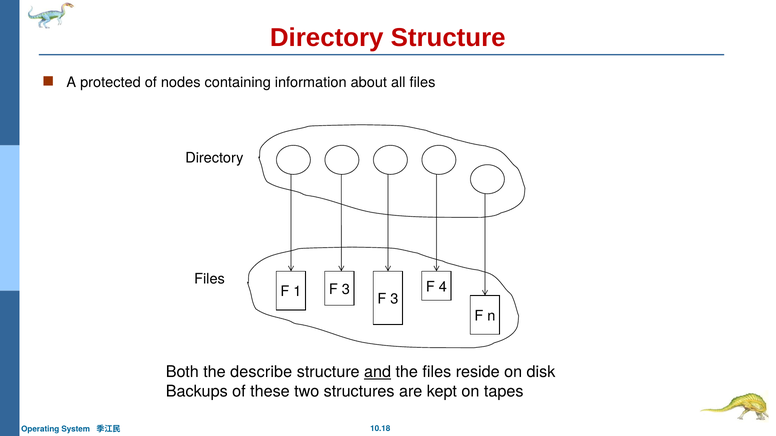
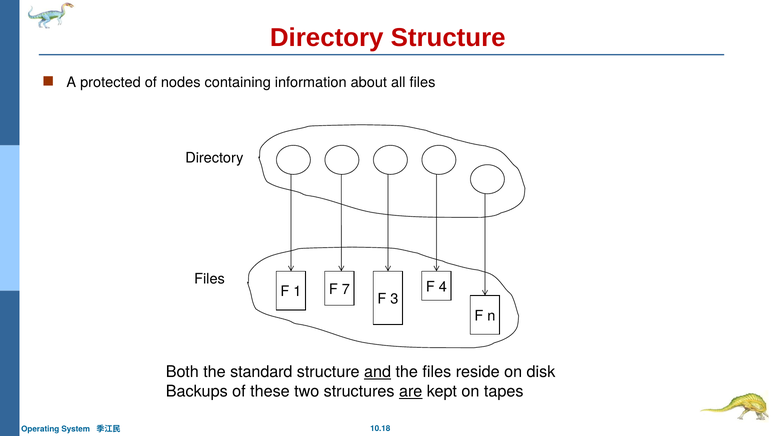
1 F 3: 3 -> 7 (346, 290)
describe: describe -> standard (261, 373)
are underline: none -> present (411, 392)
